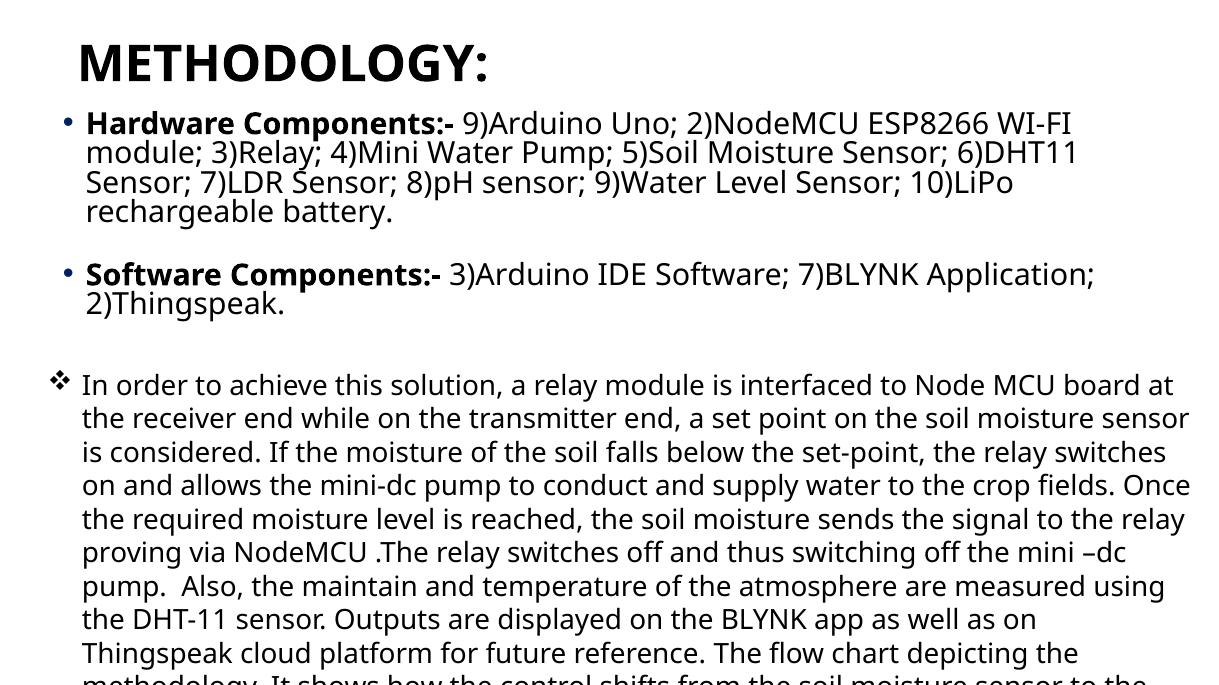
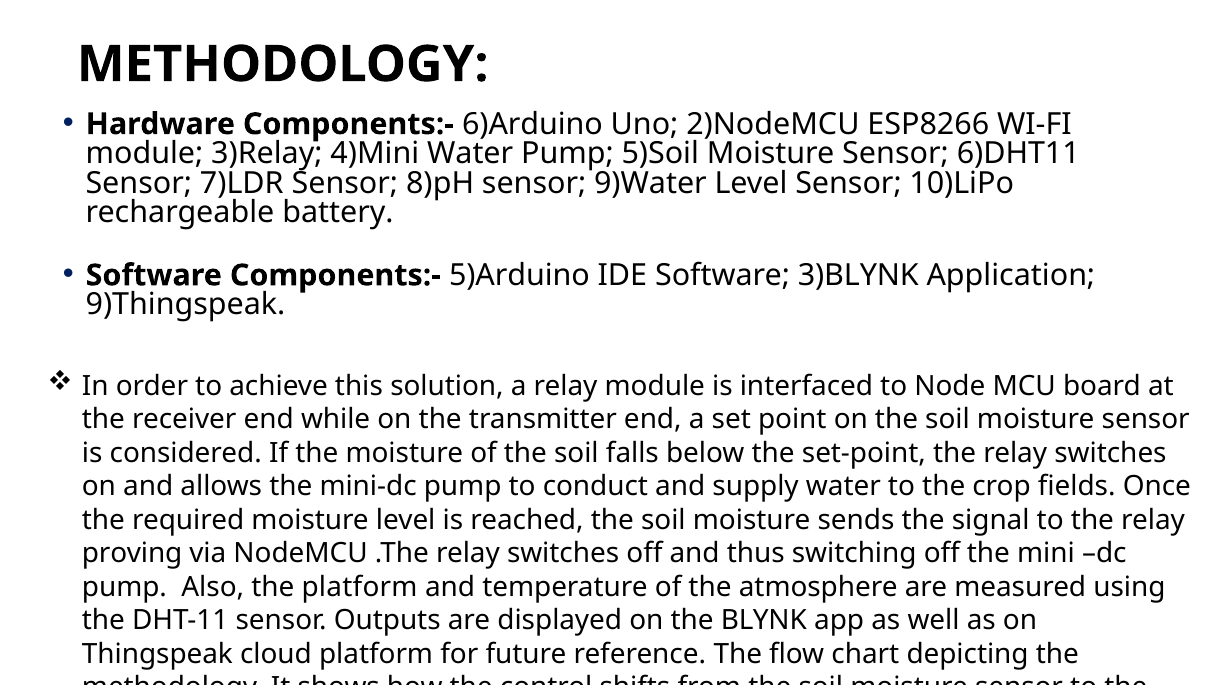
9)Arduino: 9)Arduino -> 6)Arduino (532, 124)
3)Arduino: 3)Arduino -> 5)Arduino (519, 276)
7)BLYNK: 7)BLYNK -> 3)BLYNK (858, 276)
2)Thingspeak: 2)Thingspeak -> 9)Thingspeak (186, 305)
the maintain: maintain -> platform (360, 588)
